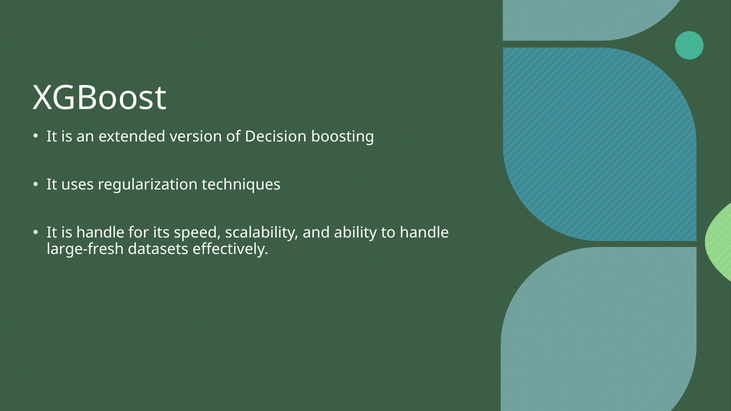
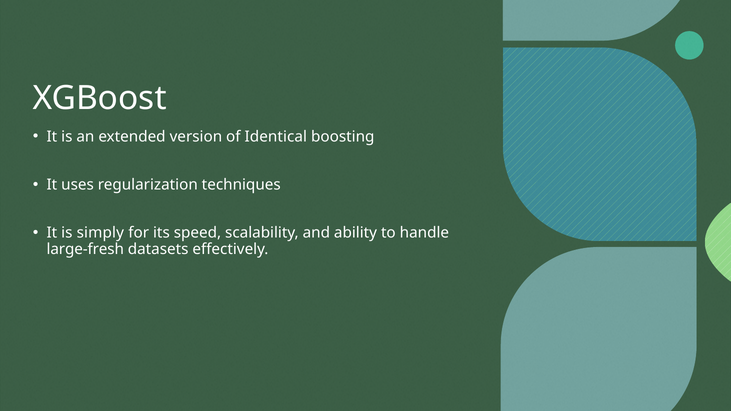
Decision: Decision -> Identical (276, 137)
is handle: handle -> simply (100, 233)
